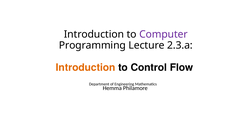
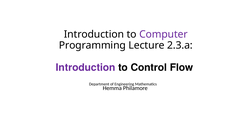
Introduction colour: orange -> purple (86, 68)
